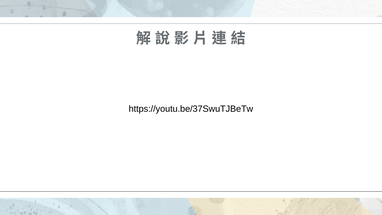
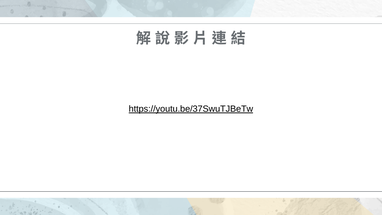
https://youtu.be/37SwuTJBeTw underline: none -> present (191, 109)
